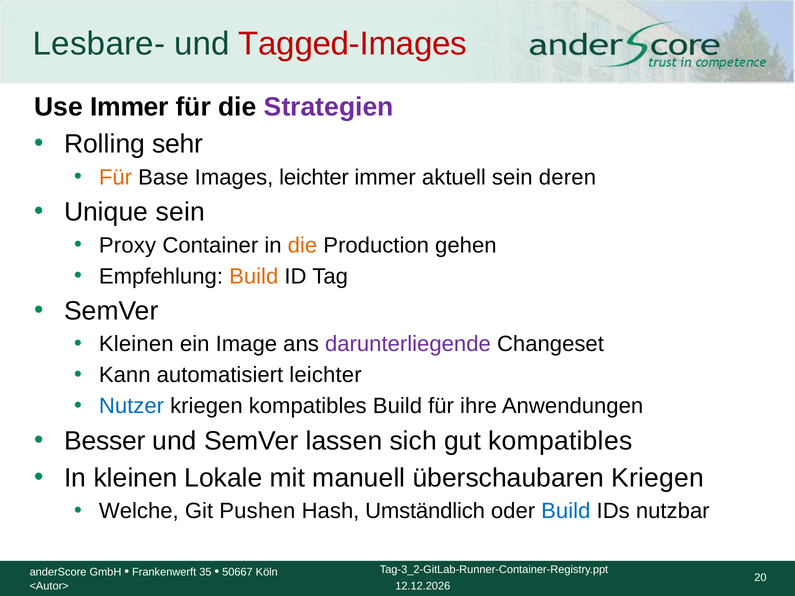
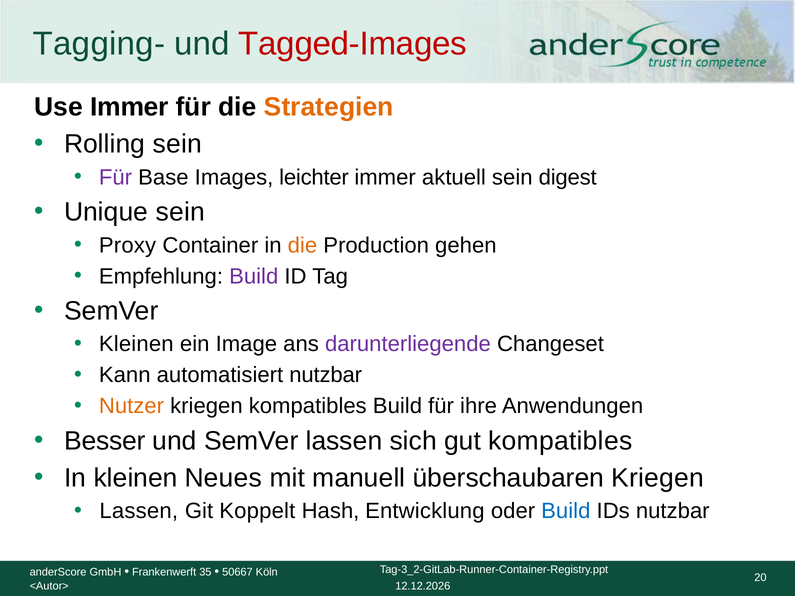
Lesbare-: Lesbare- -> Tagging- (99, 44)
Strategien colour: purple -> orange (329, 107)
Rolling sehr: sehr -> sein (177, 144)
Für colour: orange -> purple (116, 177)
deren: deren -> digest (568, 177)
Build colour: orange -> purple (254, 276)
automatisiert leichter: leichter -> nutzbar (326, 375)
Nutzer colour: blue -> orange (132, 406)
Lokale: Lokale -> Neues (223, 478)
Welche: Welche -> Lassen (139, 511)
Pushen: Pushen -> Koppelt (257, 511)
Umständlich: Umständlich -> Entwicklung (425, 511)
